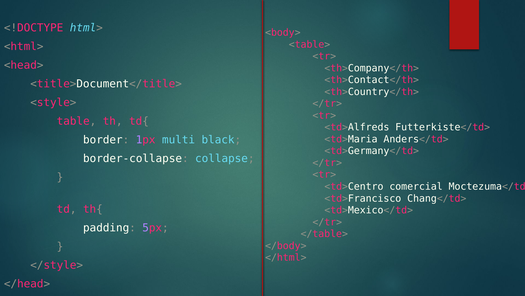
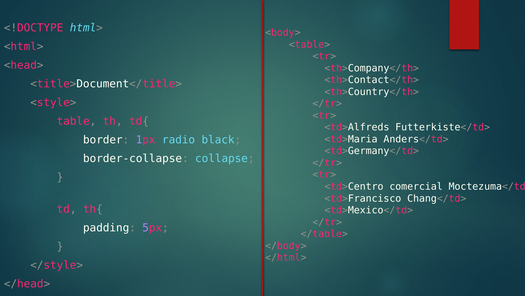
multi: multi -> radio (179, 140)
